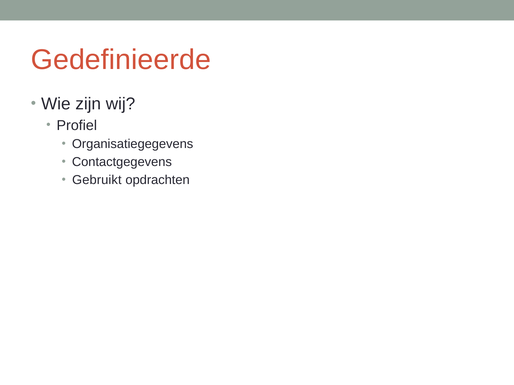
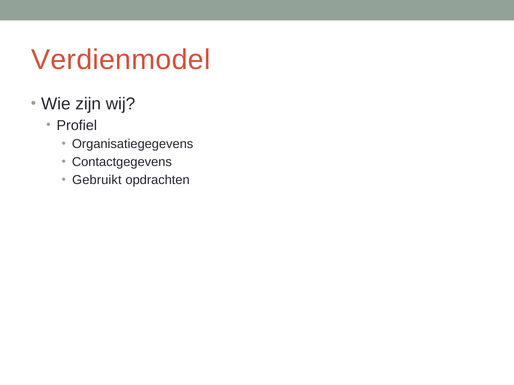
Gedefinieerde: Gedefinieerde -> Verdienmodel (121, 60)
